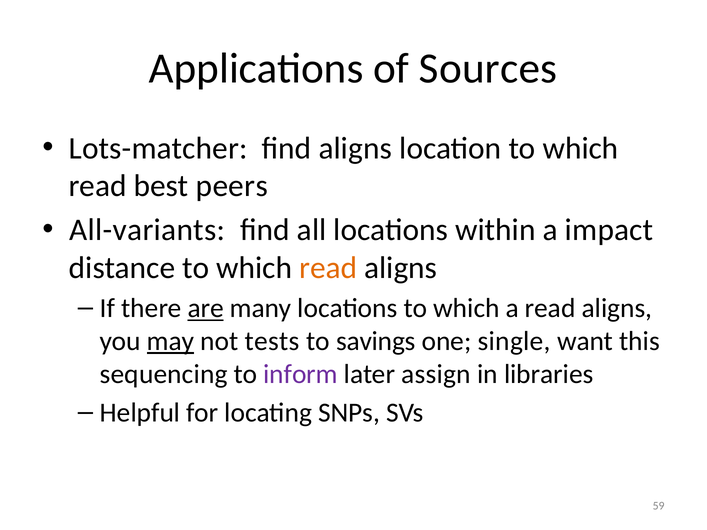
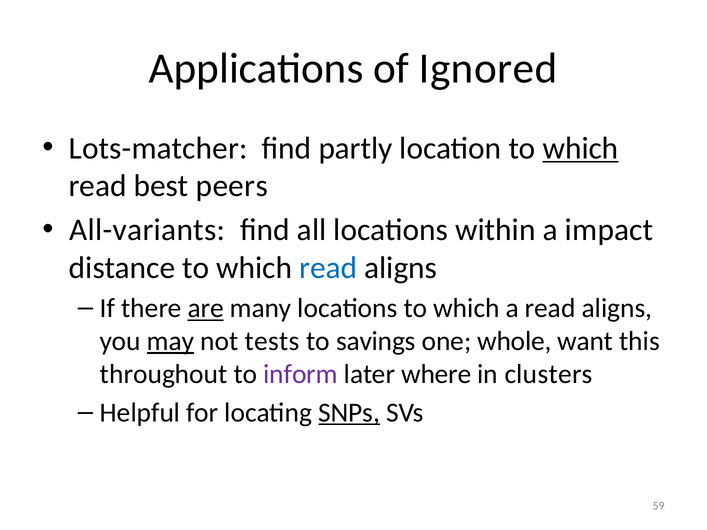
Sources: Sources -> Ignored (488, 68)
find aligns: aligns -> partly (355, 148)
which underline: none -> present (581, 148)
read colour: orange -> blue (328, 268)
single: single -> whole (514, 341)
sequencing: sequencing -> throughout (164, 374)
assign: assign -> where (436, 374)
libraries: libraries -> clusters (549, 374)
SNPs underline: none -> present (349, 413)
